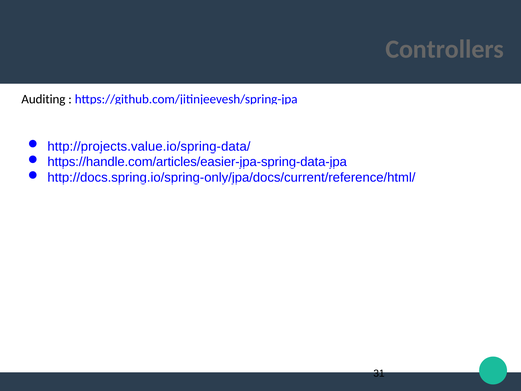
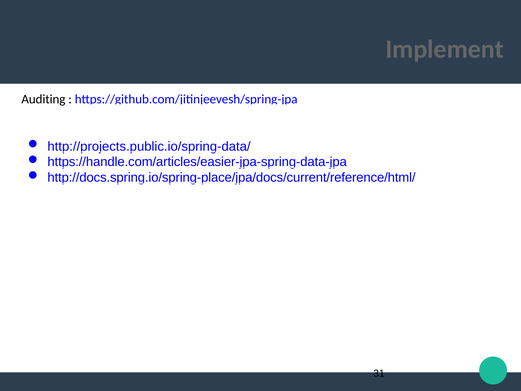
Controllers: Controllers -> Implement (445, 49)
http://projects.value.io/spring-data/: http://projects.value.io/spring-data/ -> http://projects.public.io/spring-data/ (149, 146)
http://docs.spring.io/spring-only/jpa/docs/current/reference/html/: http://docs.spring.io/spring-only/jpa/docs/current/reference/html/ -> http://docs.spring.io/spring-place/jpa/docs/current/reference/html/ (232, 178)
